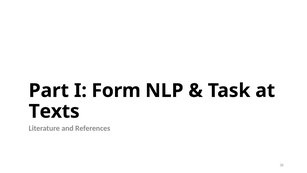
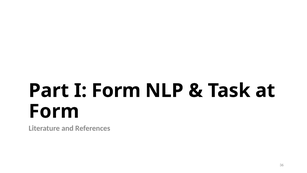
Texts: Texts -> Form (54, 111)
